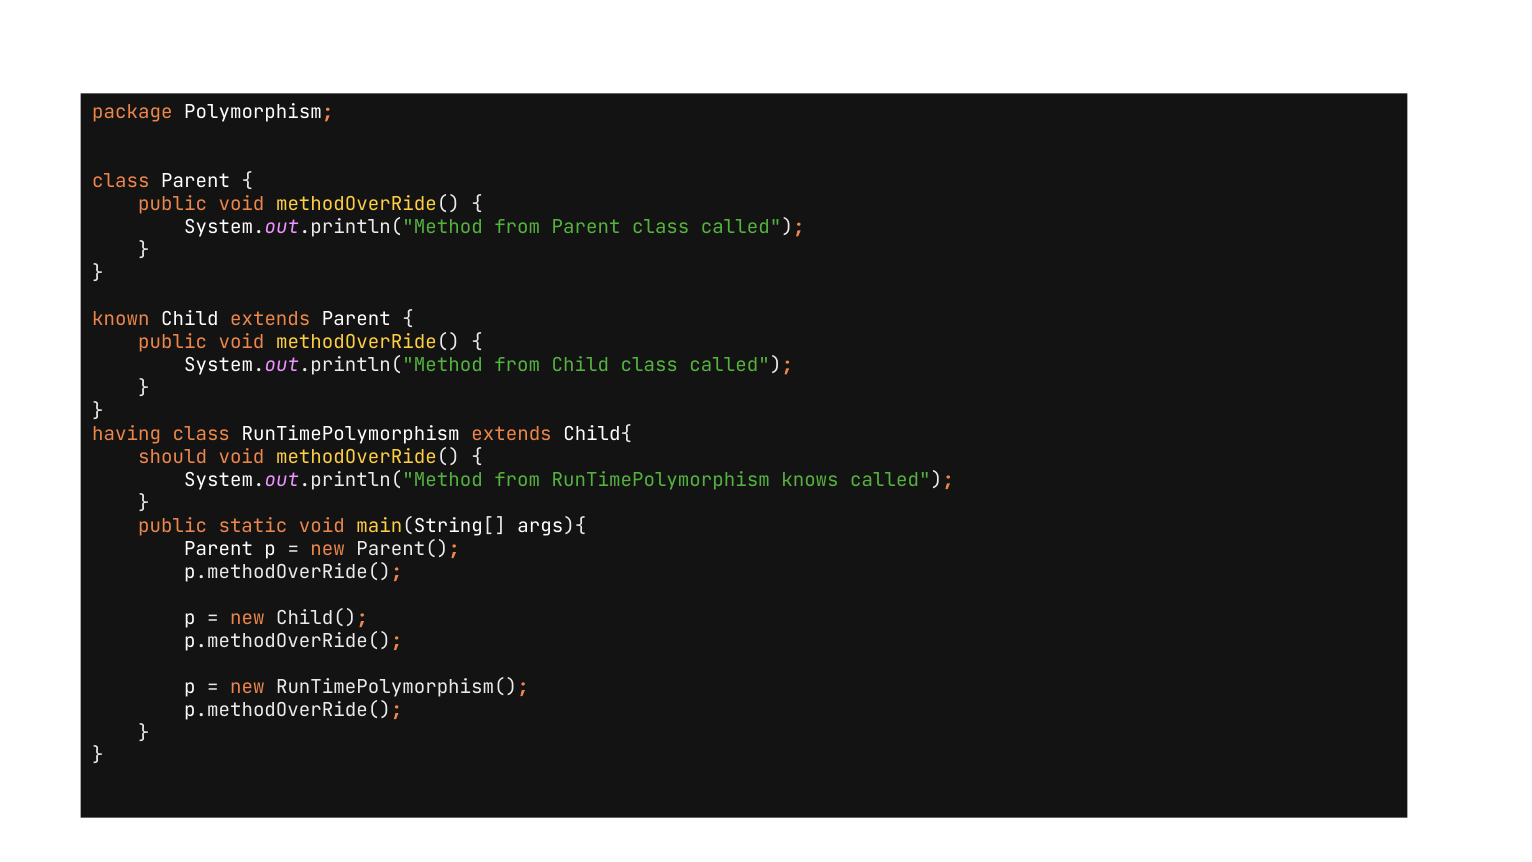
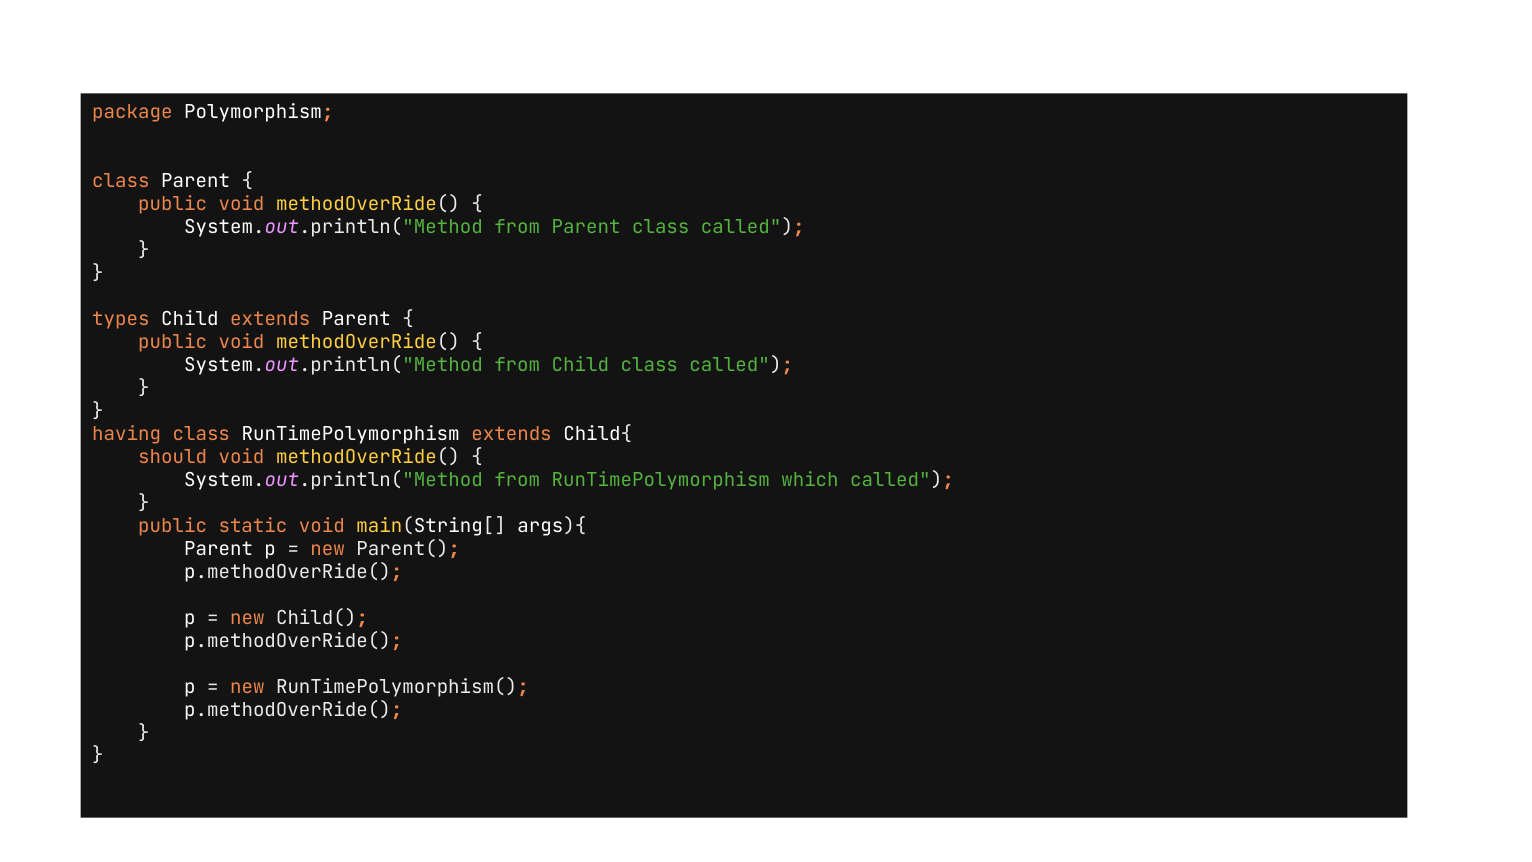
known: known -> types (121, 319)
knows: knows -> which (810, 480)
